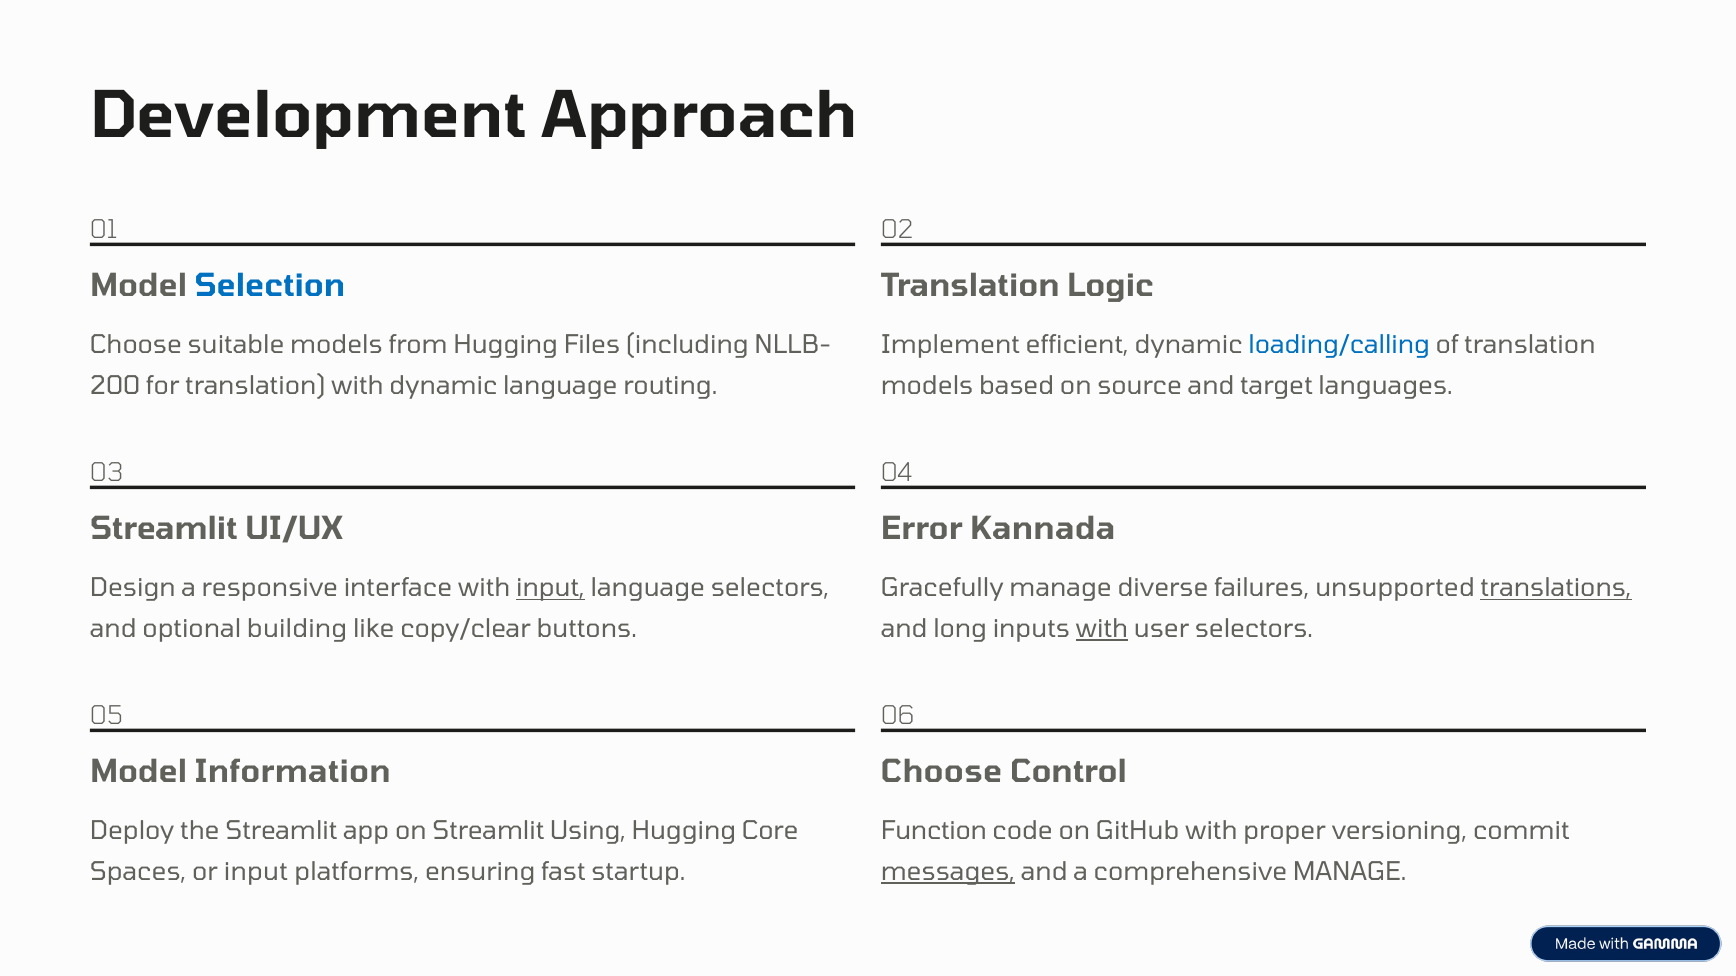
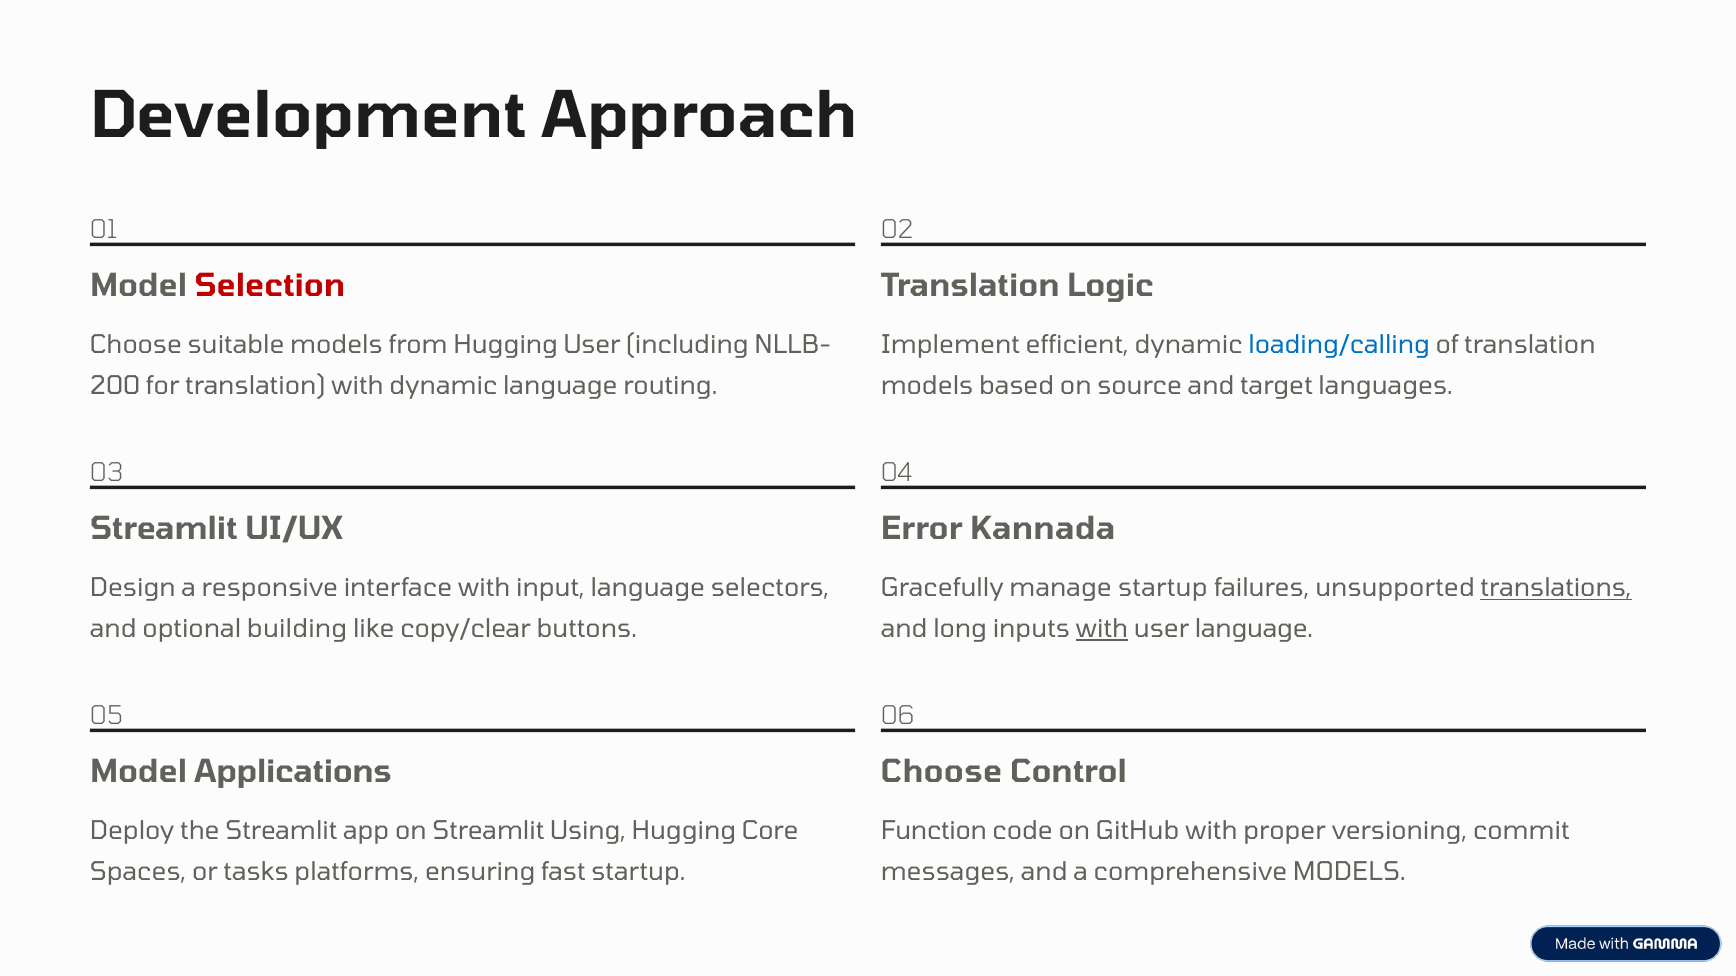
Selection colour: blue -> red (270, 286)
Hugging Files: Files -> User (592, 345)
input underline: present -> none (550, 589)
manage diverse: diverse -> startup (1163, 589)
user selectors: selectors -> language (1254, 629)
Information: Information -> Applications (293, 772)
or input: input -> tasks (256, 872)
messages underline: present -> none (948, 872)
comprehensive MANAGE: MANAGE -> MODELS (1349, 872)
